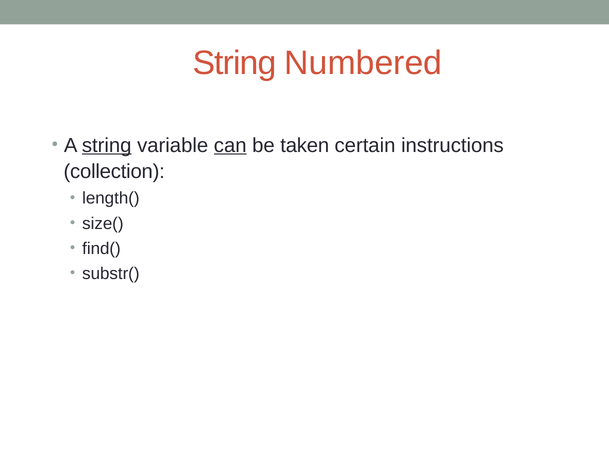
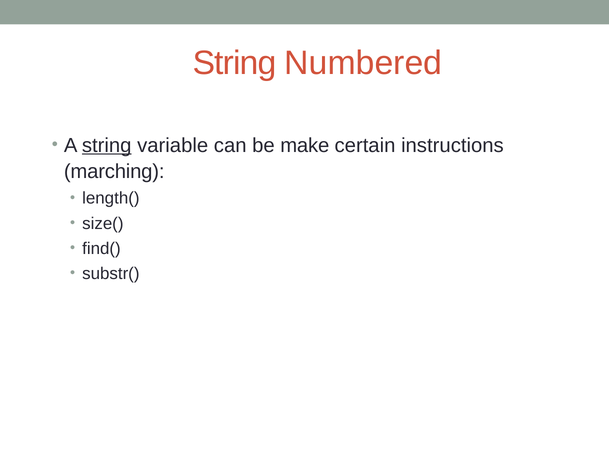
can underline: present -> none (230, 145)
taken: taken -> make (305, 145)
collection: collection -> marching (114, 171)
